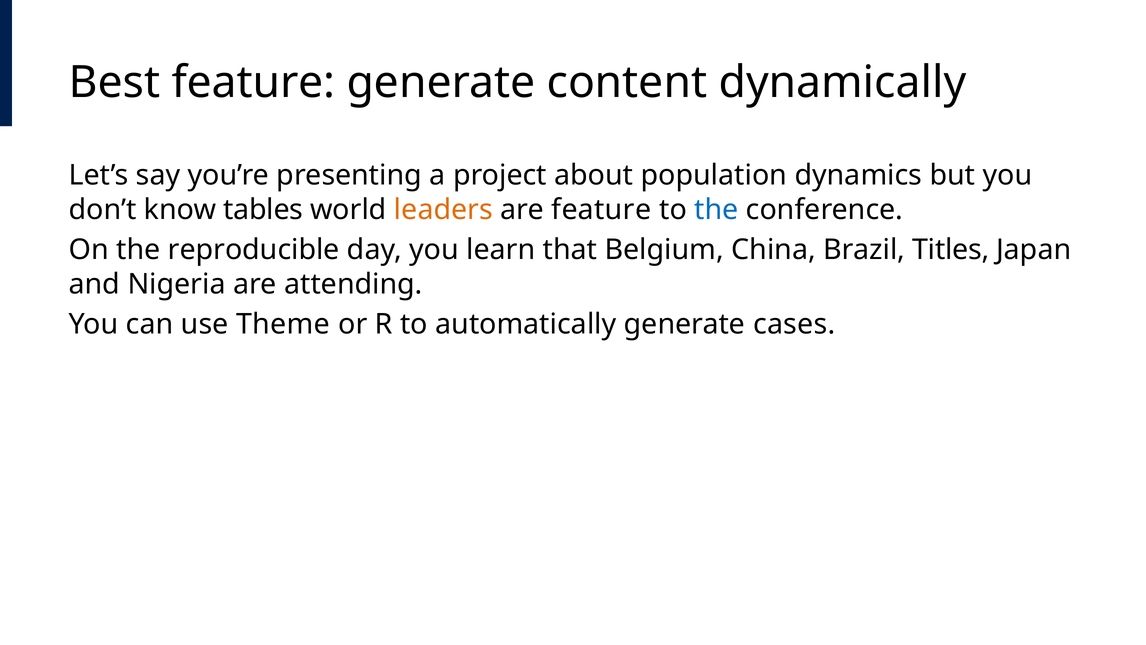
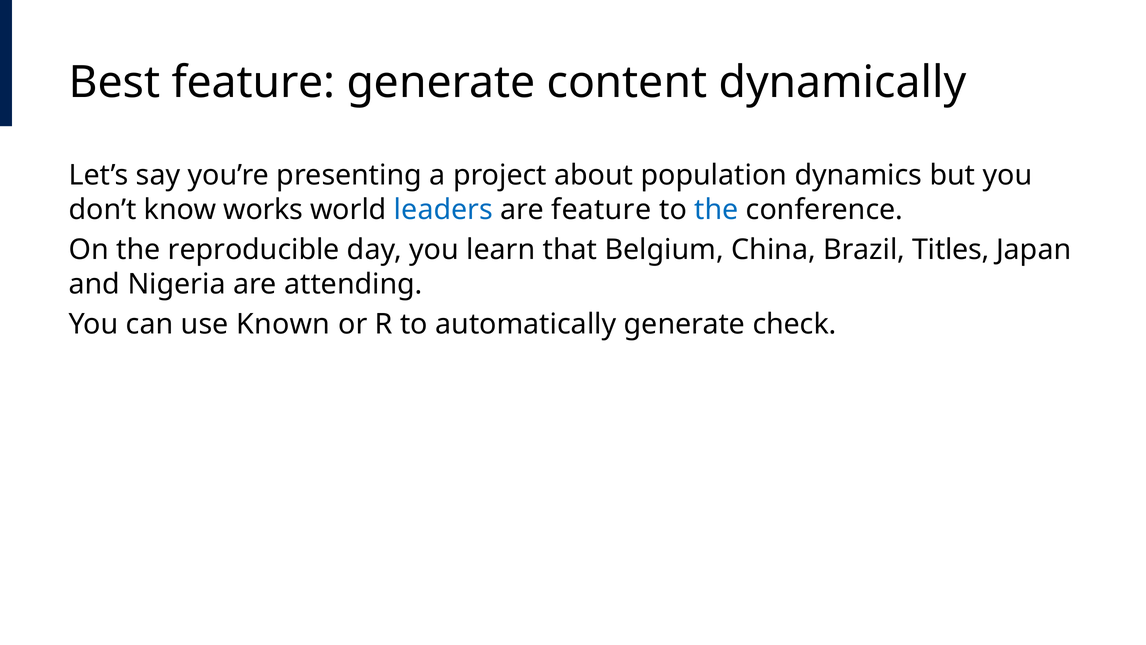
tables: tables -> works (263, 210)
leaders colour: orange -> blue (443, 210)
Theme: Theme -> Known (283, 324)
cases: cases -> check (795, 324)
